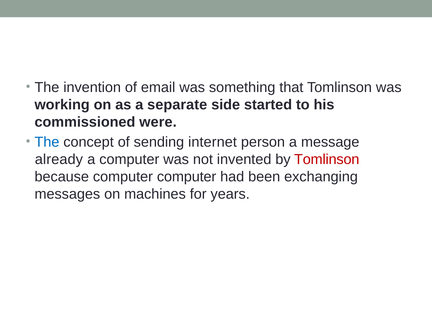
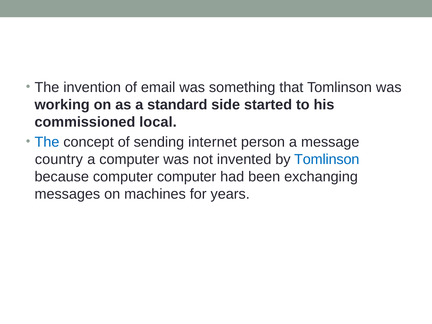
separate: separate -> standard (177, 105)
were: were -> local (158, 122)
already: already -> country (59, 159)
Tomlinson colour: red -> blue (327, 159)
